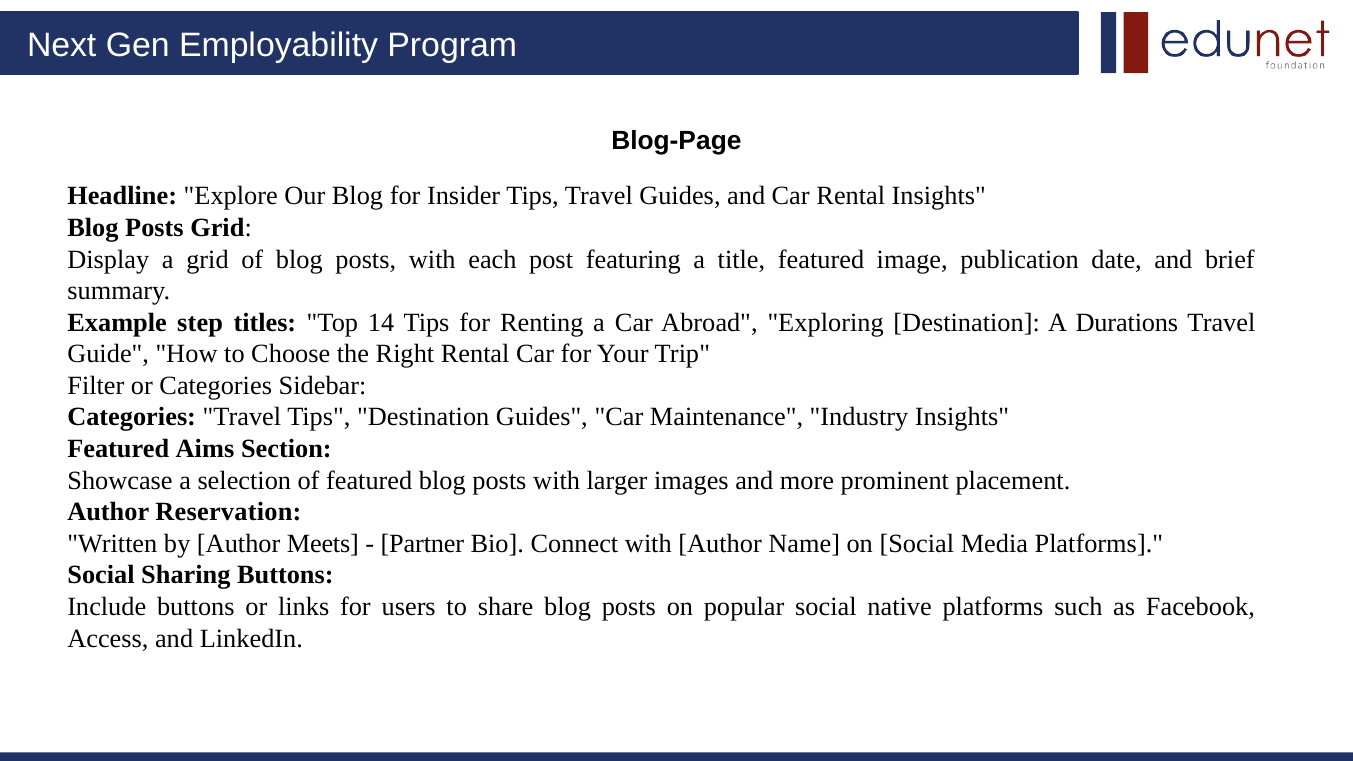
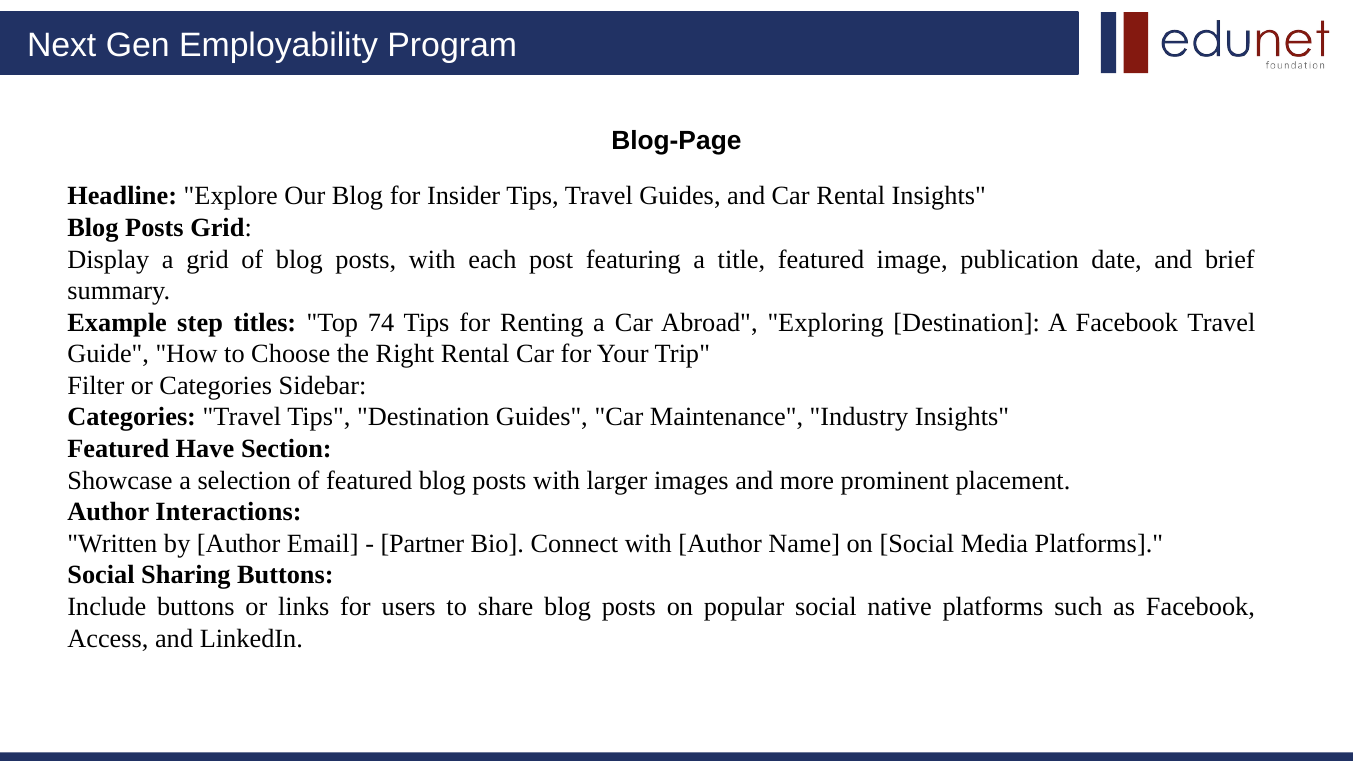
14: 14 -> 74 (381, 323)
A Durations: Durations -> Facebook (1127, 323)
Aims: Aims -> Have (205, 449)
Reservation: Reservation -> Interactions (229, 512)
Meets: Meets -> Email (323, 544)
